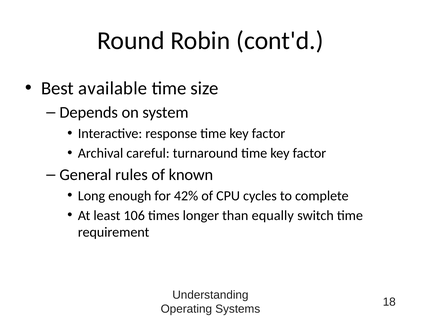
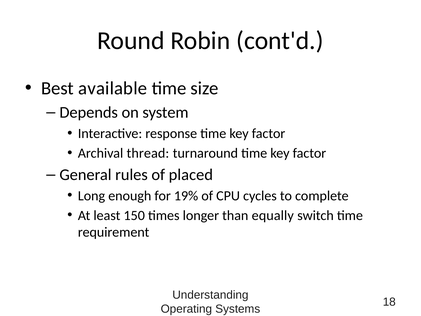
careful: careful -> thread (148, 153)
known: known -> placed (191, 175)
42%: 42% -> 19% (186, 196)
106: 106 -> 150 (134, 215)
